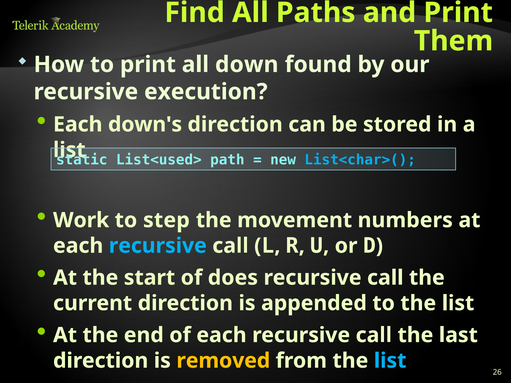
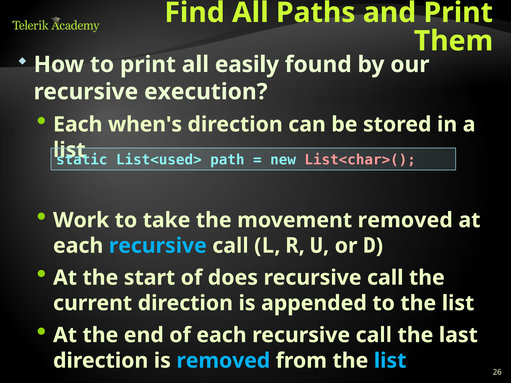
down: down -> easily (247, 65)
down's: down's -> when's (145, 125)
List<char>( colour: light blue -> pink (360, 160)
step: step -> take (167, 220)
movement numbers: numbers -> removed (405, 220)
removed colour: yellow -> light blue (223, 361)
